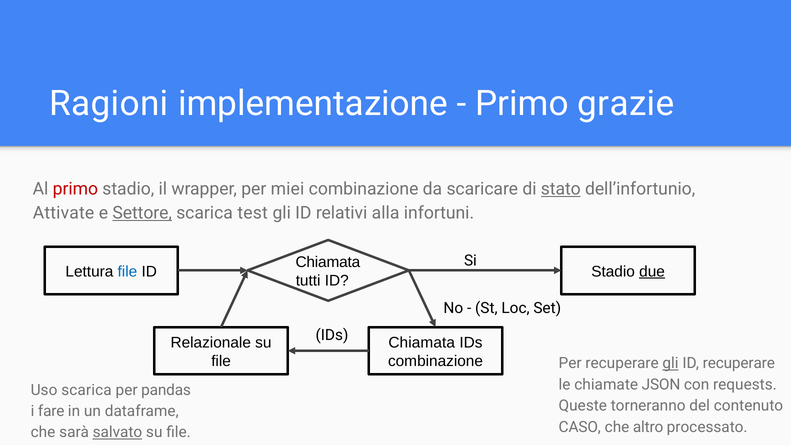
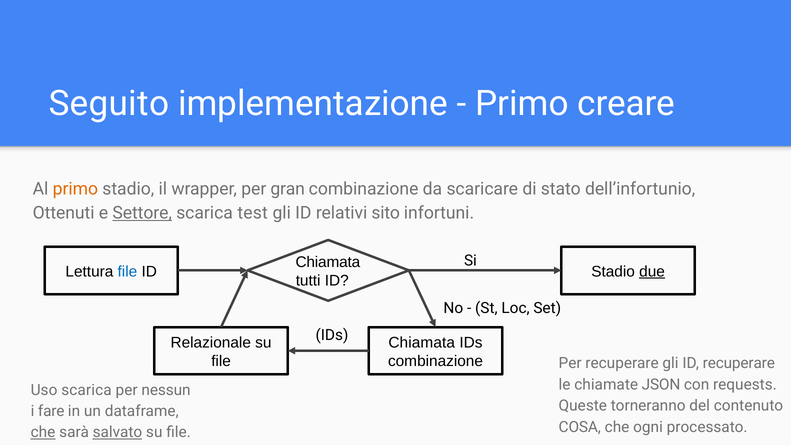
Ragioni: Ragioni -> Seguito (109, 104)
grazie: grazie -> creare (626, 104)
primo colour: red -> orange (75, 189)
miei: miei -> gran (288, 189)
stato underline: present -> none (561, 189)
Attivate: Attivate -> Ottenuti (64, 213)
alla: alla -> sito (386, 213)
gli underline: present -> none (671, 363)
pandas: pandas -> nessun (166, 390)
CASO: CASO -> COSA (580, 427)
altro: altro -> ogni (648, 427)
che underline: none -> present (43, 432)
